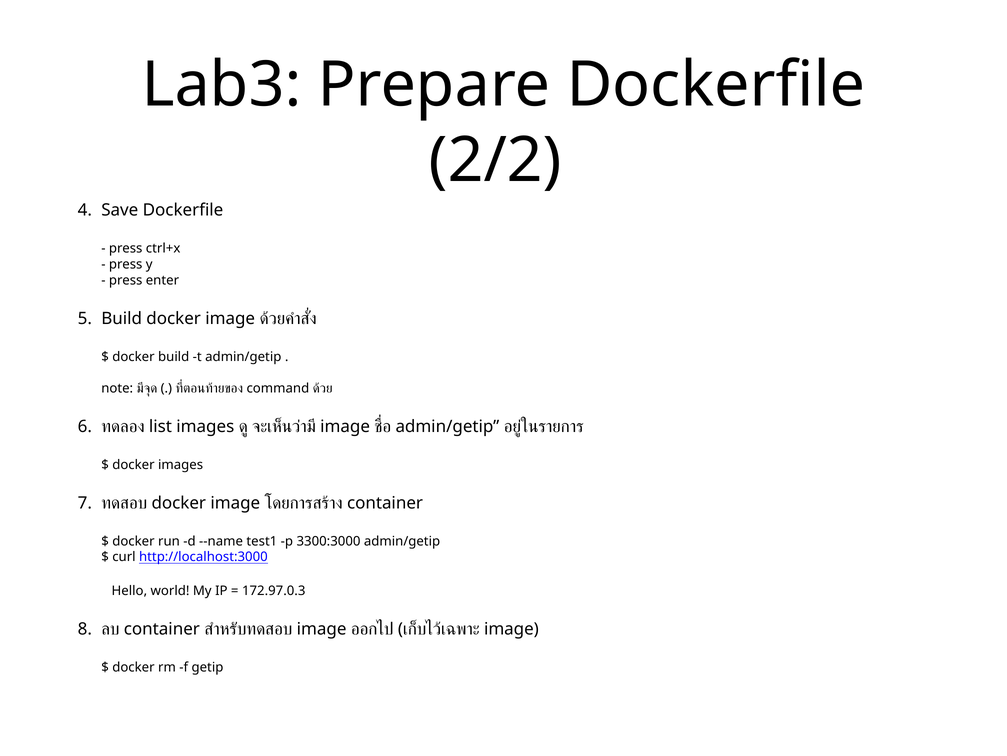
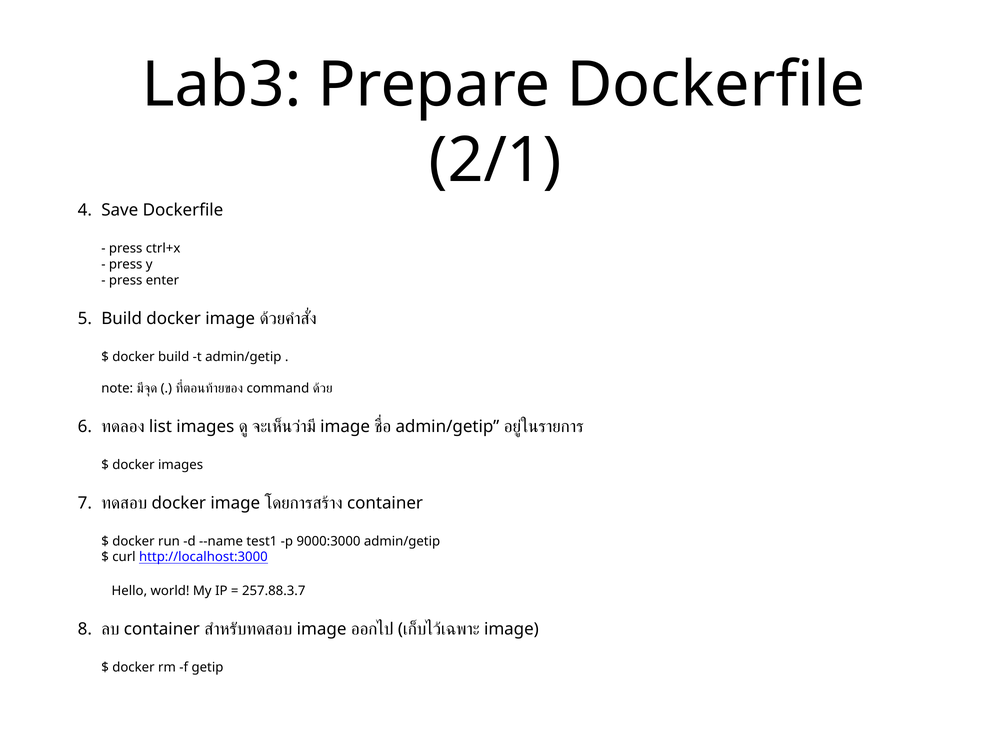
2/2: 2/2 -> 2/1 (495, 160)
3300:3000: 3300:3000 -> 9000:3000 (329, 541)
172.97.0.3: 172.97.0.3 -> 257.88.3.7 (274, 590)
